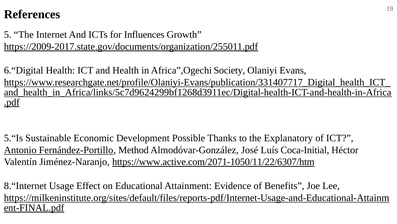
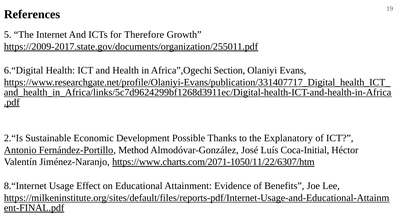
Influences: Influences -> Therefore (144, 34)
Society: Society -> Section (229, 70)
5.“Is: 5.“Is -> 2.“Is (13, 138)
https://www.active.com/2071-1050/11/22/6307/htm: https://www.active.com/2071-1050/11/22/6307/htm -> https://www.charts.com/2071-1050/11/22/6307/htm (213, 161)
